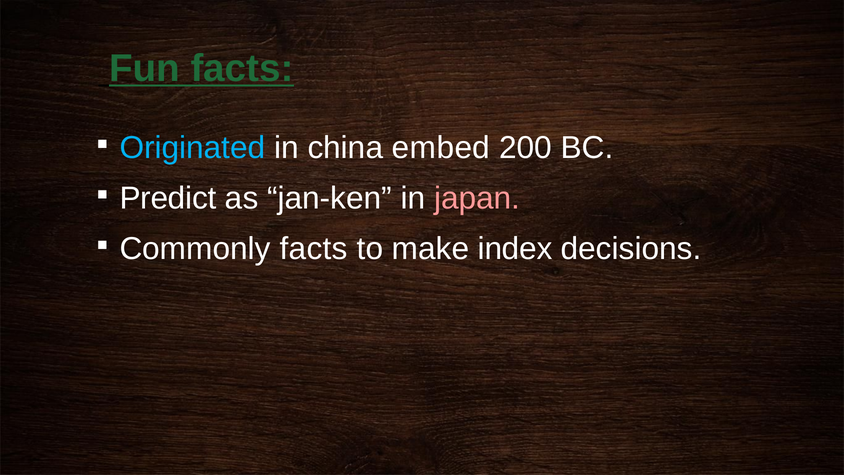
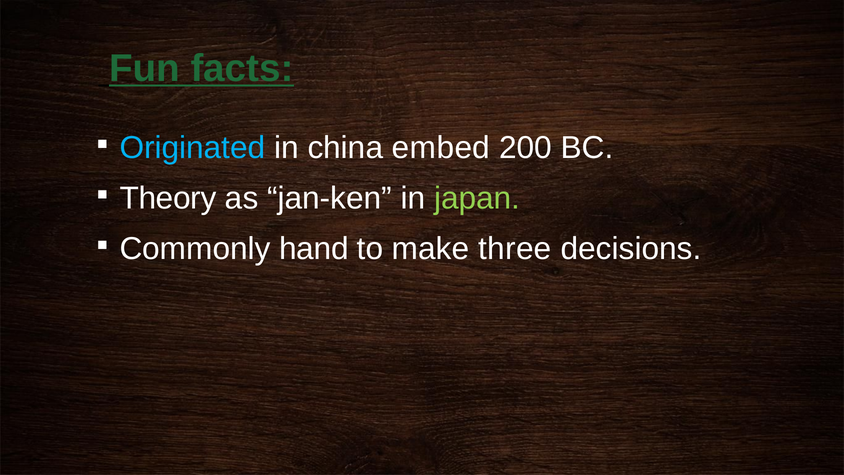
Predict: Predict -> Theory (168, 198)
japan colour: pink -> light green (477, 198)
Commonly facts: facts -> hand (314, 249)
index: index -> three (515, 249)
